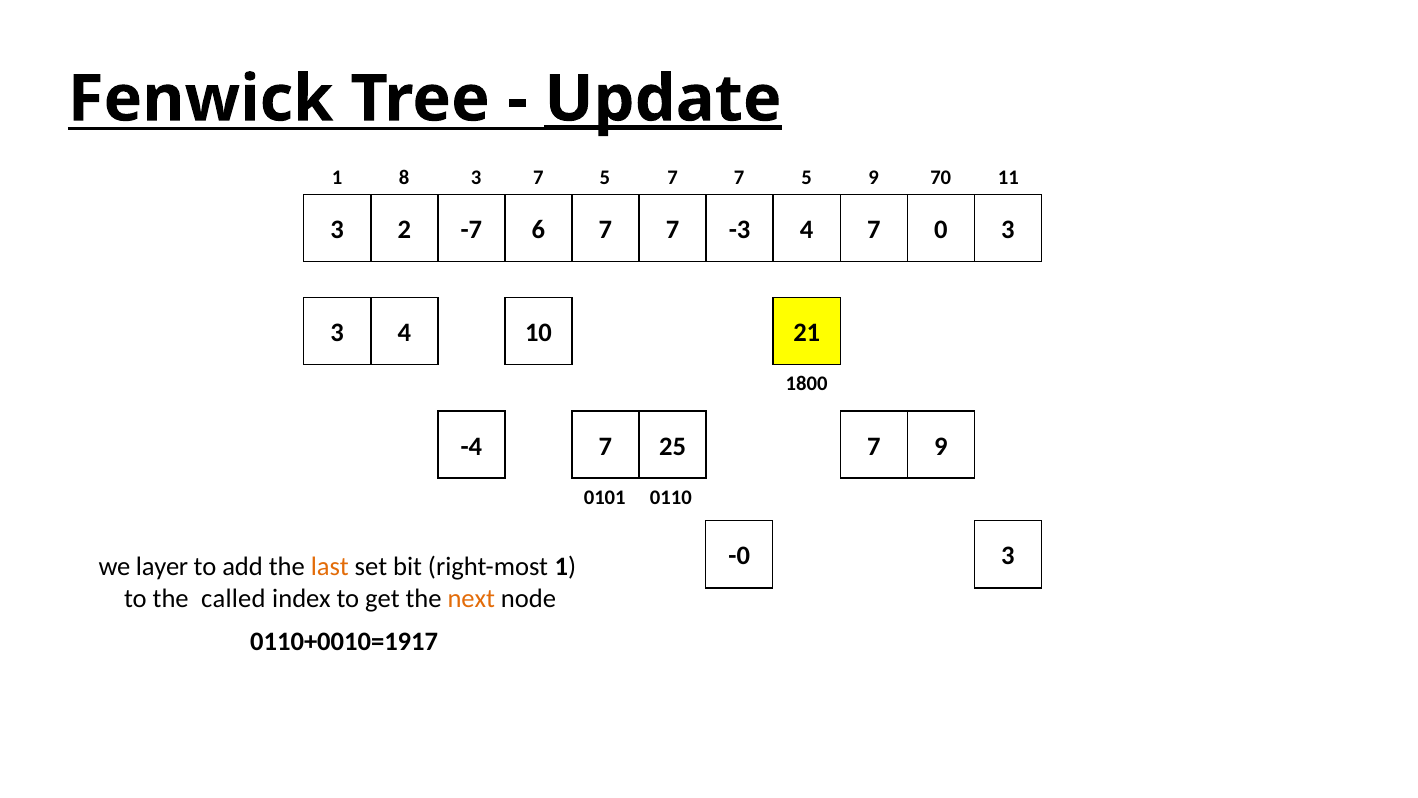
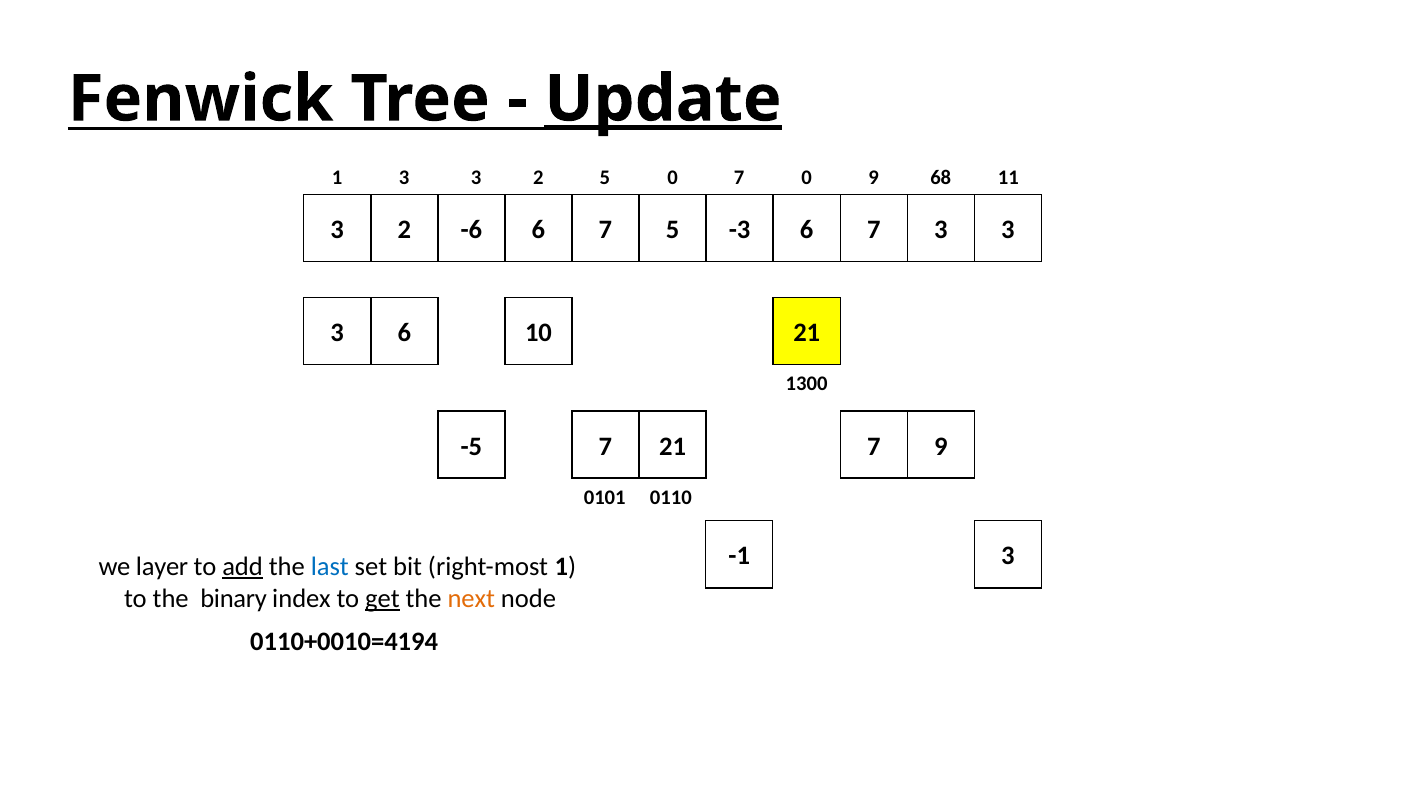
1 8: 8 -> 3 (404, 178)
7: 7 -> 2 (538, 178)
5 7: 7 -> 0 (673, 178)
5: 5 -> 0 (807, 178)
70: 70 -> 68 (941, 178)
-7: -7 -> -6 (471, 230)
6 7 7: 7 -> 5 (673, 230)
-3 4: 4 -> 6 (807, 230)
7 0: 0 -> 3 (941, 230)
3 4: 4 -> 6 (404, 333)
1800: 1800 -> 1300 (807, 383)
-4: -4 -> -5 (471, 446)
7 25: 25 -> 21 (673, 446)
-0: -0 -> -1 (739, 556)
add underline: none -> present (243, 566)
last colour: orange -> blue (330, 566)
called: called -> binary (234, 598)
get underline: none -> present (382, 598)
0110+0010=1917: 0110+0010=1917 -> 0110+0010=4194 (344, 641)
